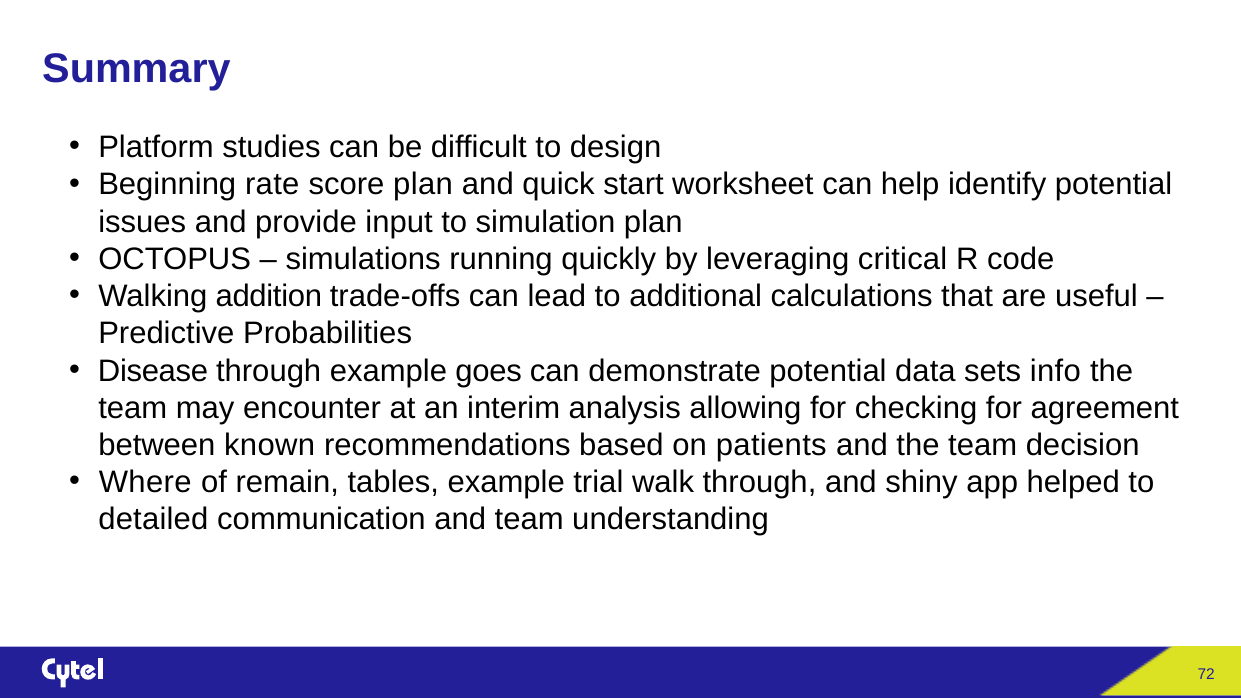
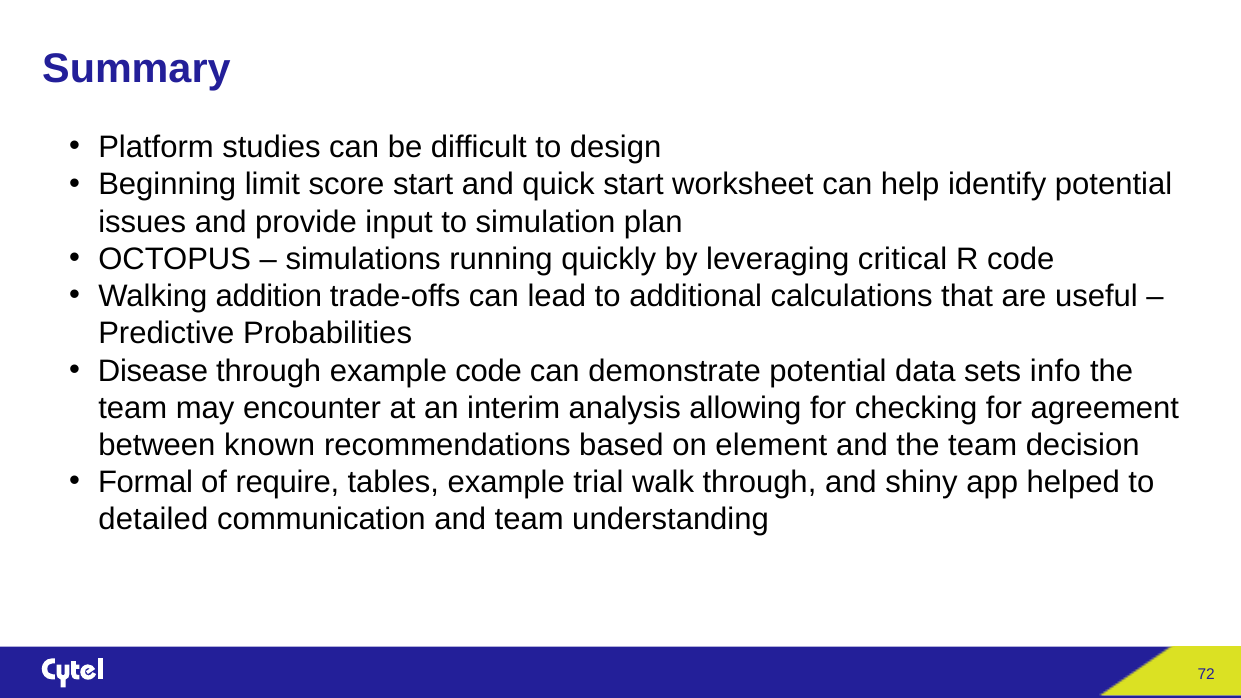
rate: rate -> limit (272, 185)
score plan: plan -> start (423, 185)
example goes: goes -> code (489, 371)
patients: patients -> element (771, 445)
Where: Where -> Formal (146, 483)
remain: remain -> require (287, 483)
